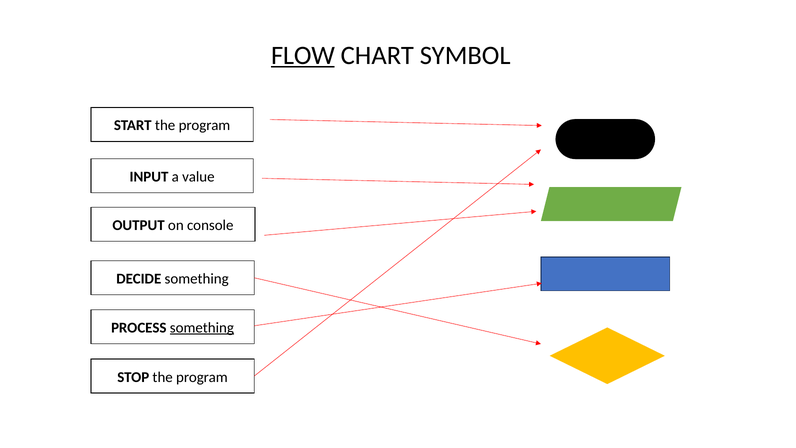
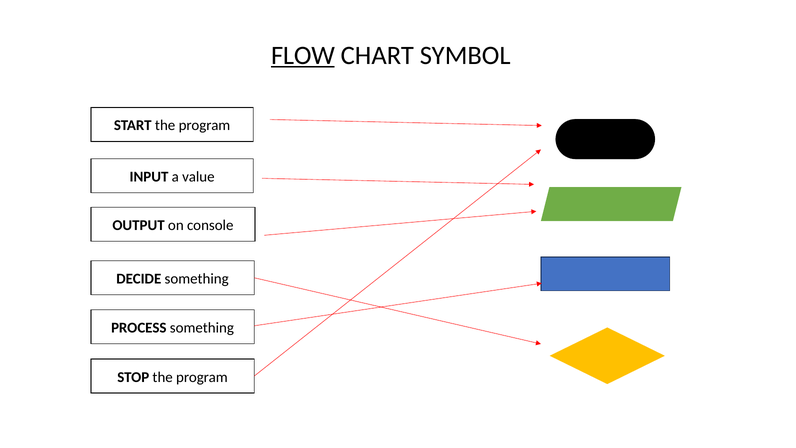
something underline: present -> none (202, 328)
